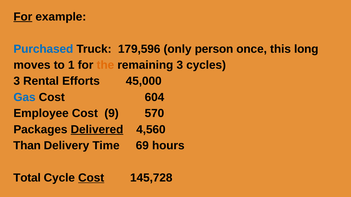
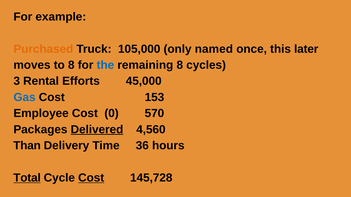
For underline: present -> none (23, 17)
Purchased colour: blue -> orange (43, 49)
179,596: 179,596 -> 105,000 (139, 49)
person: person -> named (214, 49)
long: long -> later (306, 49)
to 1: 1 -> 8 (71, 65)
the colour: orange -> blue (105, 65)
remaining 3: 3 -> 8 (180, 65)
604: 604 -> 153 (154, 97)
9: 9 -> 0 (112, 114)
69: 69 -> 36 (142, 146)
Total underline: none -> present (27, 178)
